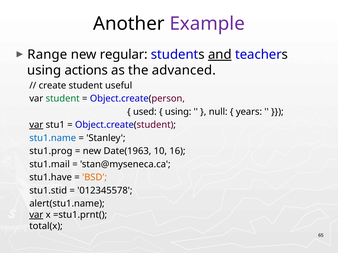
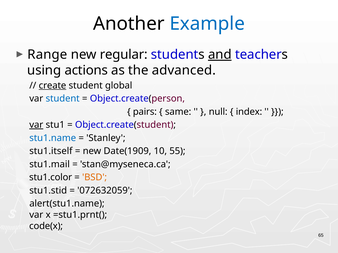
Example colour: purple -> blue (207, 24)
create underline: none -> present (52, 86)
useful: useful -> global (119, 86)
student colour: green -> blue (63, 99)
used: used -> pairs (145, 112)
using: using -> same (178, 112)
years: years -> index (249, 112)
stu1.prog: stu1.prog -> stu1.itself (51, 151)
Date(1963: Date(1963 -> Date(1909 (127, 151)
16: 16 -> 55 (177, 151)
stu1.have: stu1.have -> stu1.color (51, 178)
012345578: 012345578 -> 072632059 (105, 191)
var underline: present -> none (36, 215)
total(x: total(x -> code(x (46, 227)
